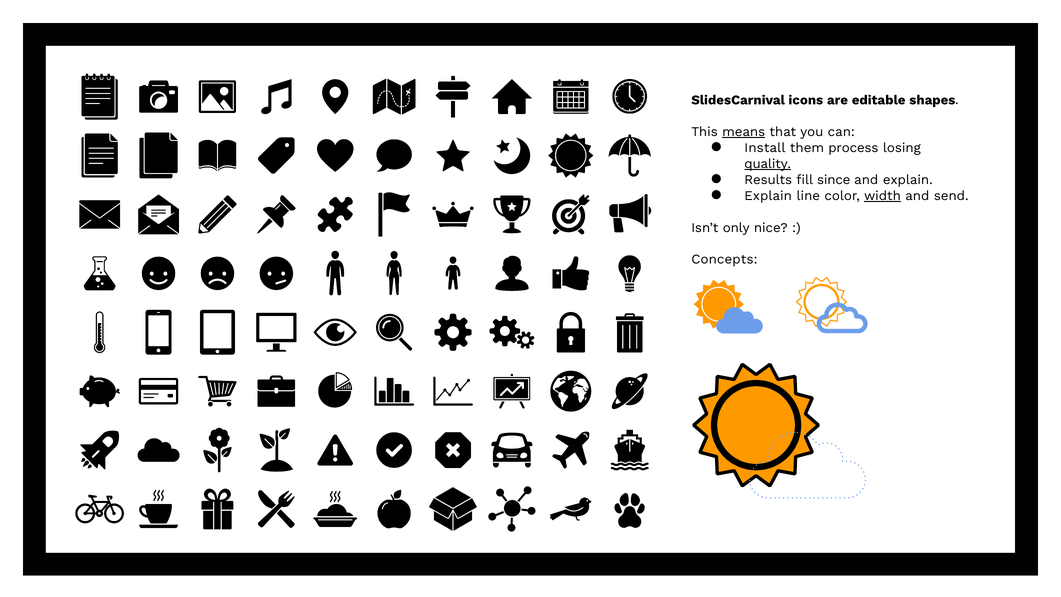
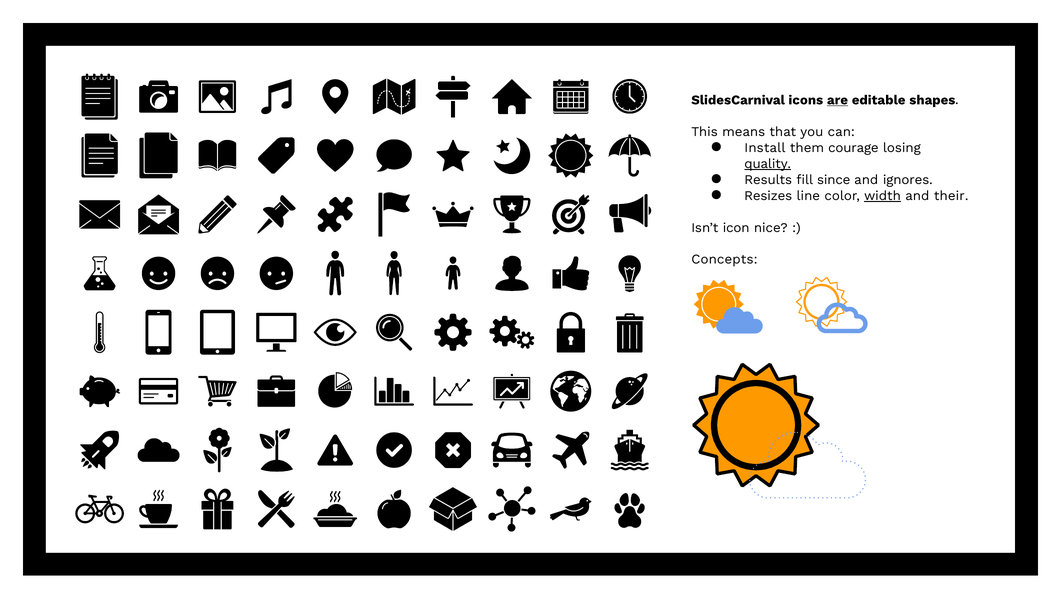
are underline: none -> present (837, 100)
means underline: present -> none (744, 132)
process: process -> courage (853, 148)
and explain: explain -> ignores (908, 180)
Explain: Explain -> Resizes (768, 196)
send: send -> their (951, 196)
only: only -> icon (736, 228)
